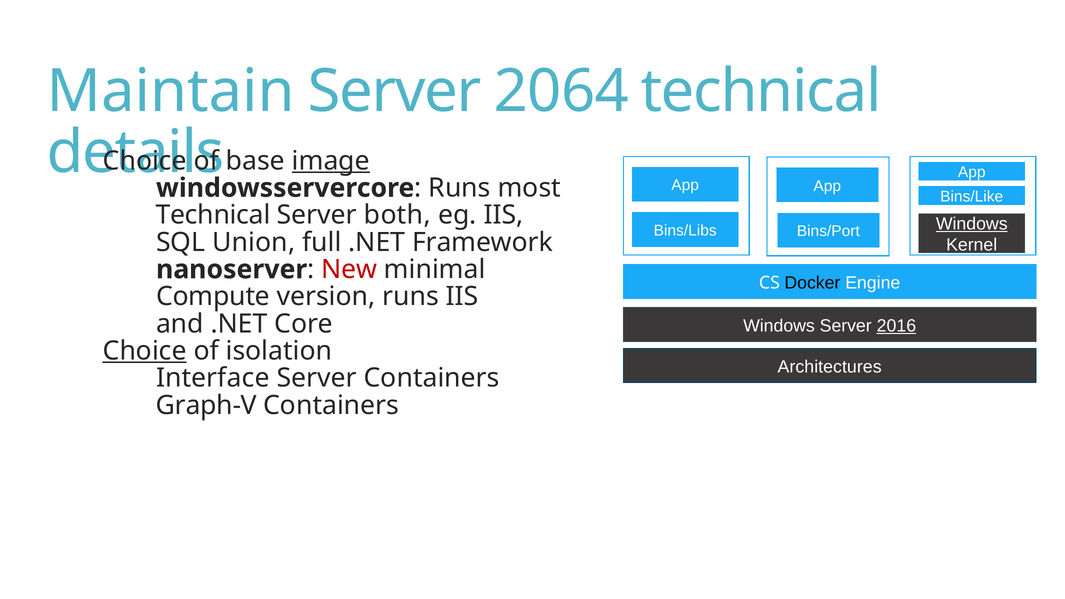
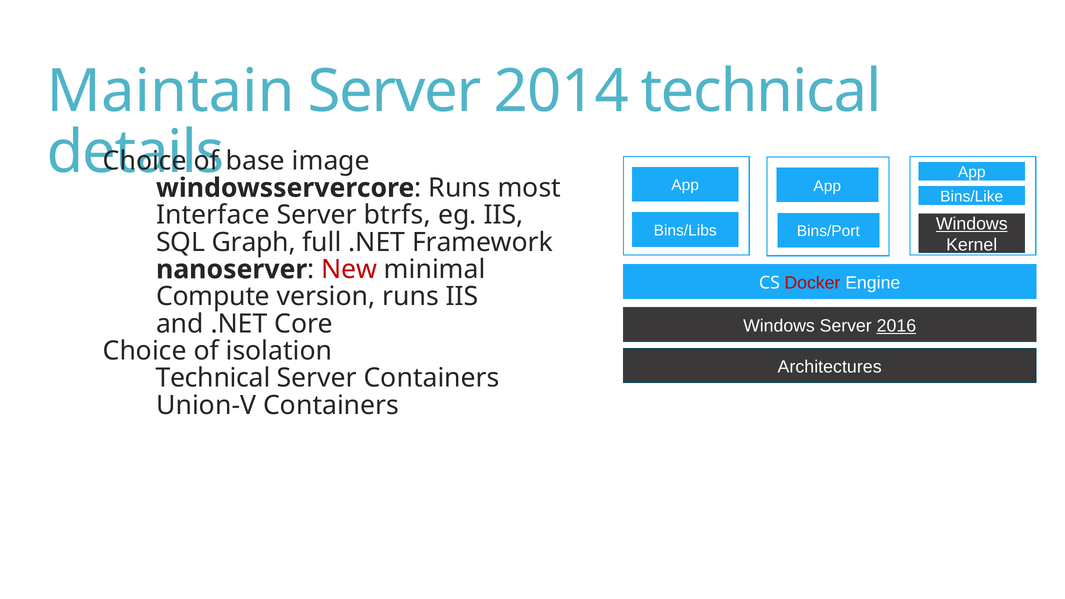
2064: 2064 -> 2014 (561, 92)
image underline: present -> none (331, 161)
Technical: Technical -> Interface (213, 215)
both: both -> btrfs (397, 215)
Union: Union -> Graph (254, 242)
Docker colour: black -> red (812, 283)
Choice underline: present -> none (145, 351)
Interface: Interface -> Technical (213, 378)
Graph-V: Graph-V -> Union-V (206, 405)
